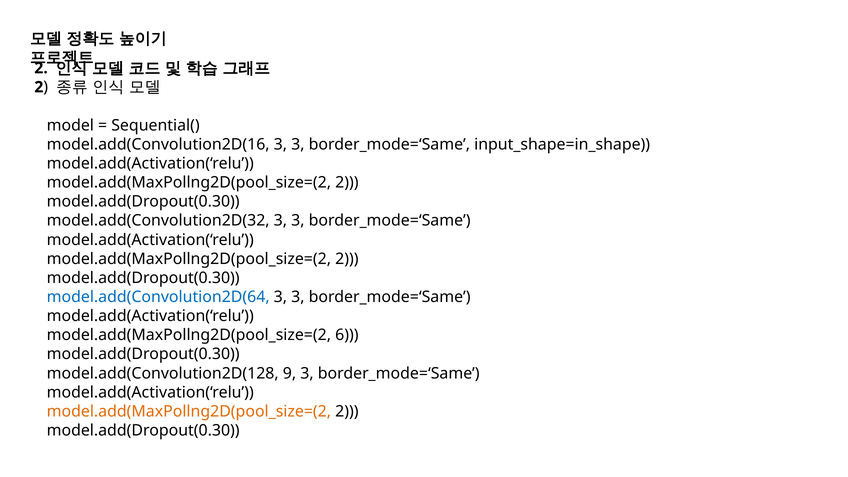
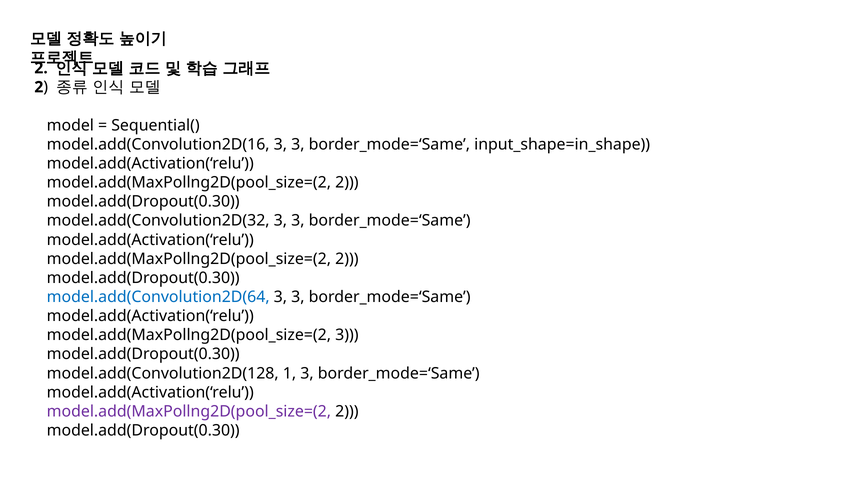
model.add(MaxPollng2D(pool_size=(2 6: 6 -> 3 (347, 335)
9: 9 -> 1 (290, 373)
model.add(MaxPollng2D(pool_size=(2 colour: orange -> purple (189, 411)
